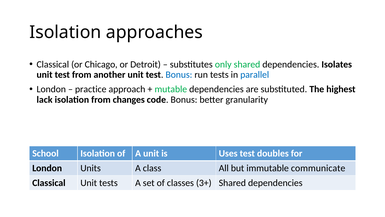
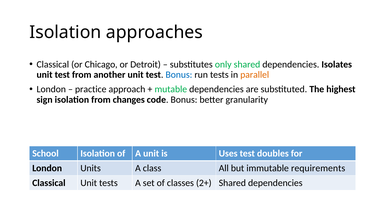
parallel colour: blue -> orange (255, 75)
lack: lack -> sign (45, 99)
communicate: communicate -> requirements (318, 168)
3+: 3+ -> 2+ (204, 182)
